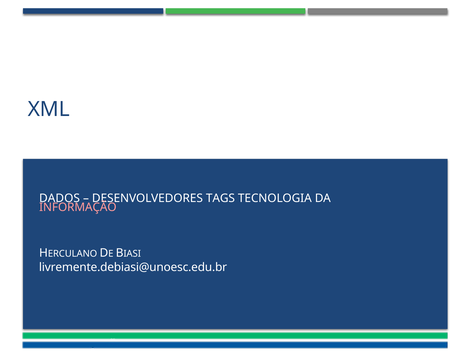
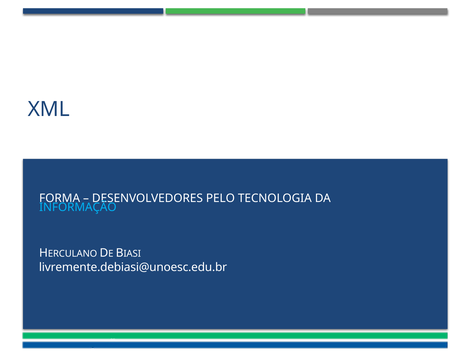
DADOS: DADOS -> FORMA (60, 198)
TAGS: TAGS -> PELO (220, 198)
INFORMAÇÃO colour: pink -> light blue (78, 207)
